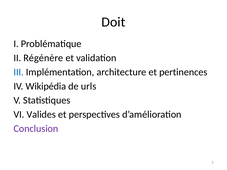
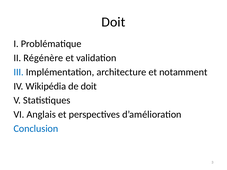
pertinences: pertinences -> notamment (183, 72)
de urls: urls -> doit (89, 86)
Valides: Valides -> Anglais (41, 115)
Conclusion colour: purple -> blue (36, 129)
